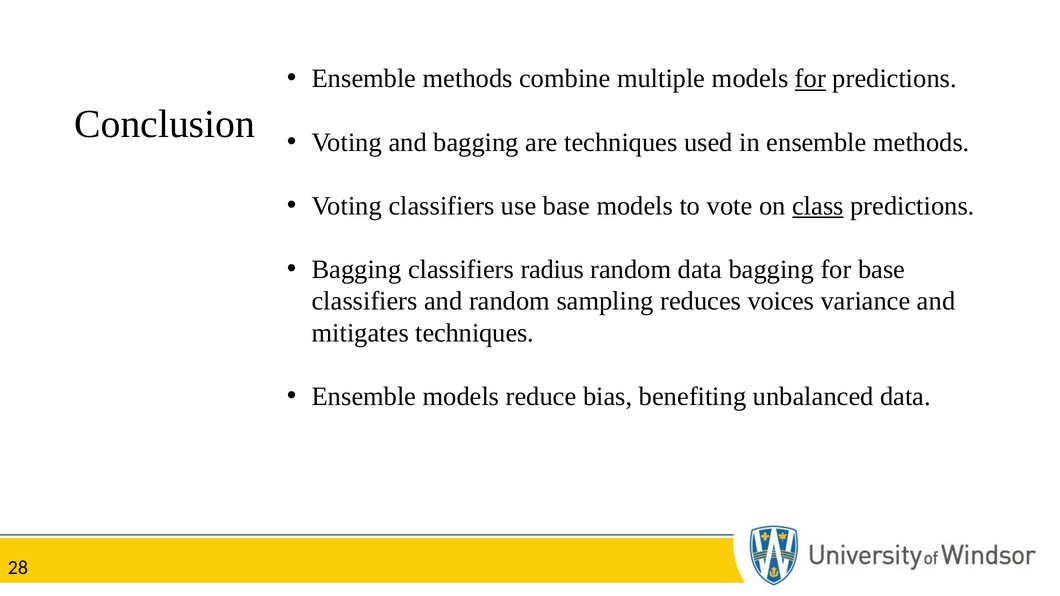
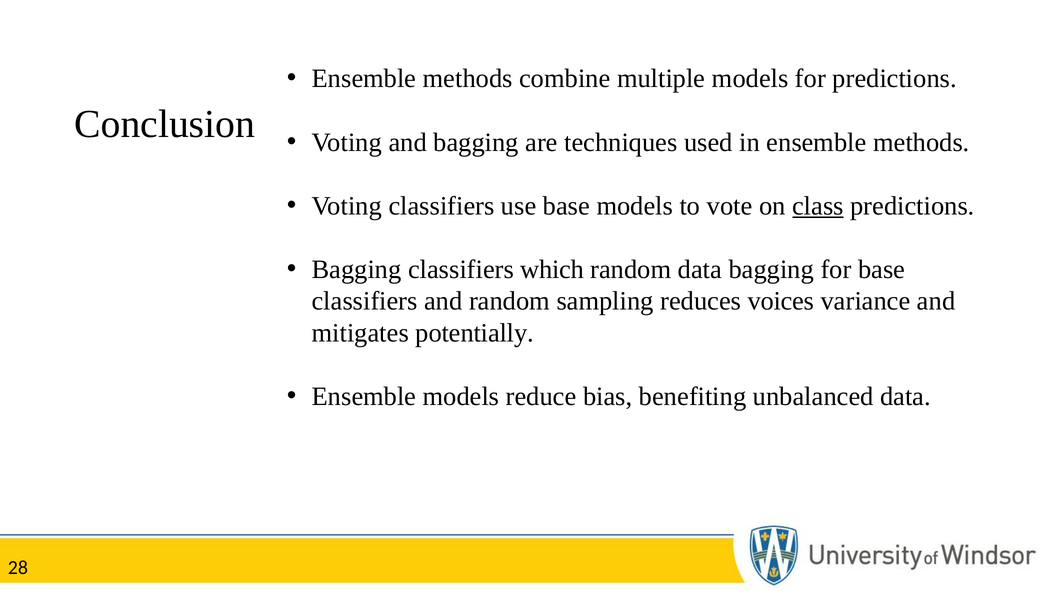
for underline: present -> none (810, 79)
radius: radius -> which (552, 270)
mitigates techniques: techniques -> potentially (475, 333)
